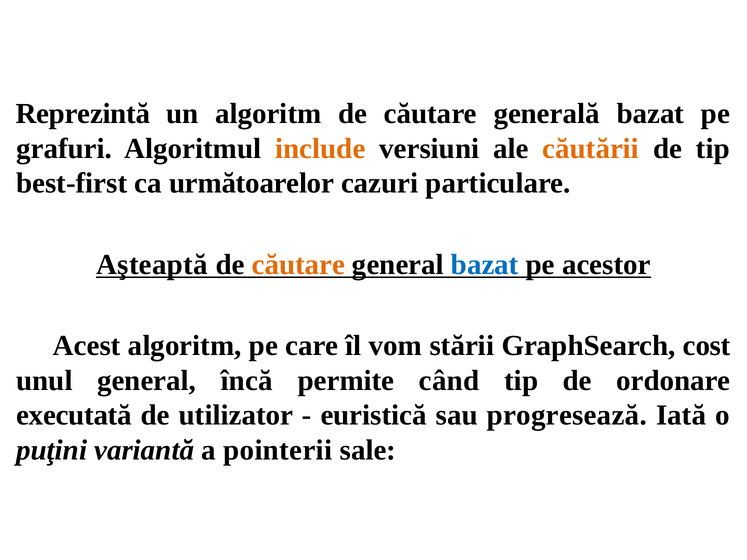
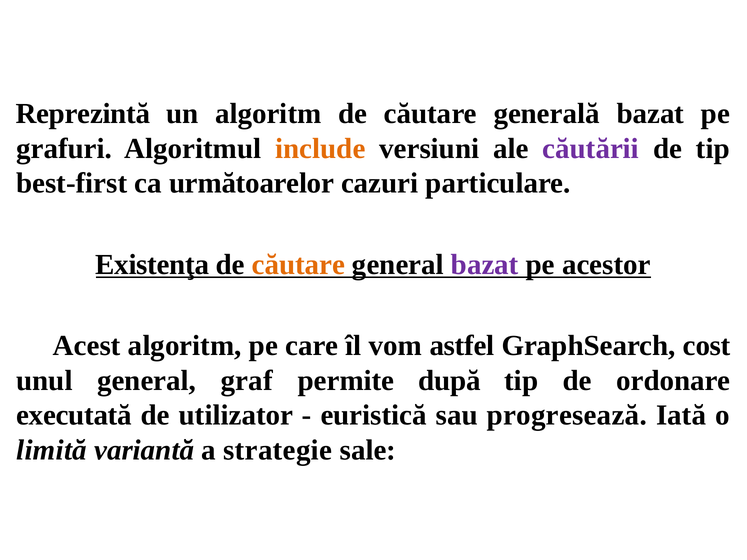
căutării colour: orange -> purple (591, 149)
Aşteaptă: Aşteaptă -> Existenţa (152, 265)
bazat colour: blue -> purple (485, 265)
stării: stării -> astfel (462, 346)
încă: încă -> graf (247, 381)
când: când -> după (449, 381)
puţini: puţini -> limită (52, 450)
pointerii: pointerii -> strategie (278, 450)
